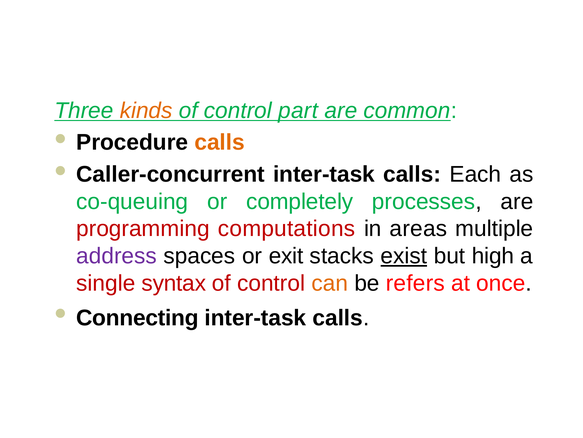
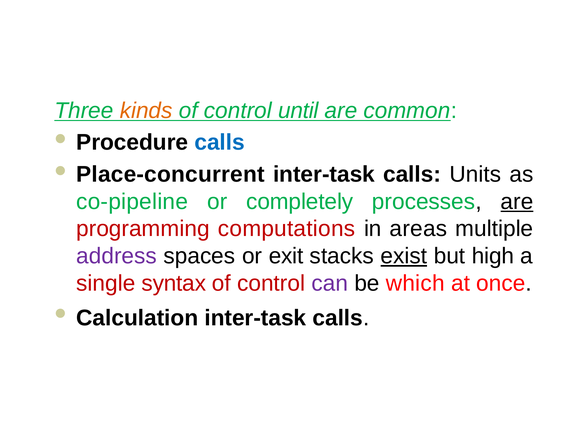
part: part -> until (298, 110)
calls colour: orange -> blue (220, 142)
Caller-concurrent: Caller-concurrent -> Place-concurrent (170, 174)
Each: Each -> Units (475, 174)
co-queuing: co-queuing -> co-pipeline (132, 201)
are underline: none -> present (517, 201)
can colour: orange -> purple (330, 283)
refers: refers -> which (415, 283)
Connecting: Connecting -> Calculation (137, 318)
